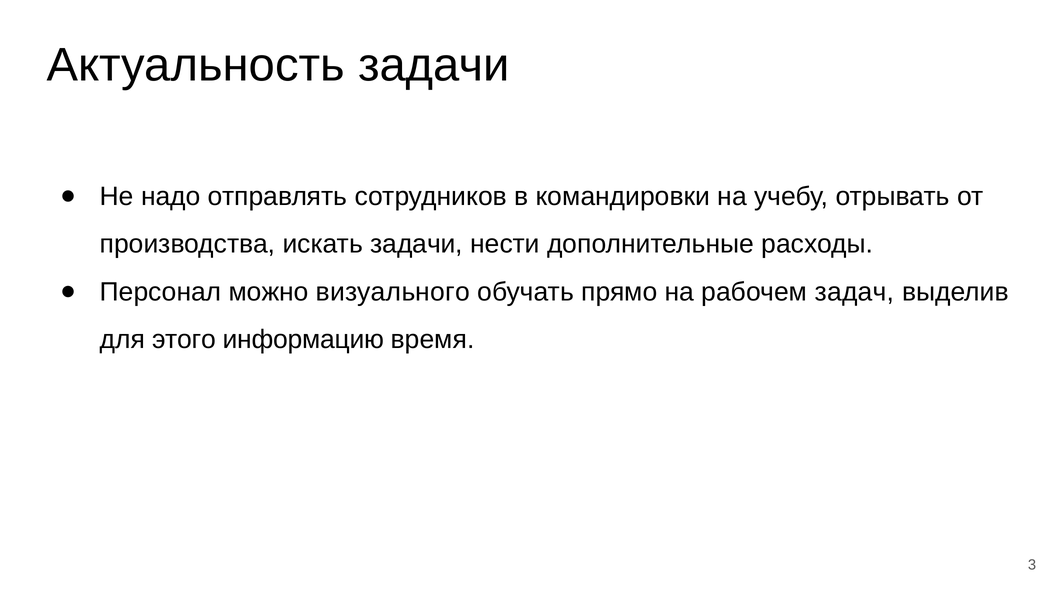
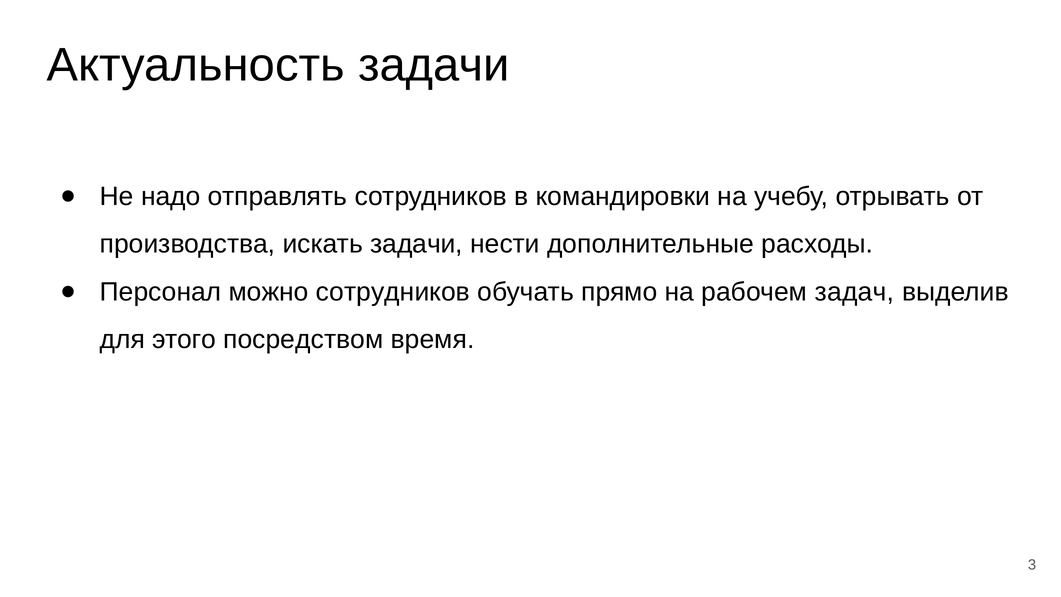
можно визуального: визуального -> сотрудников (393, 292)
информацию: информацию -> посредством (303, 340)
